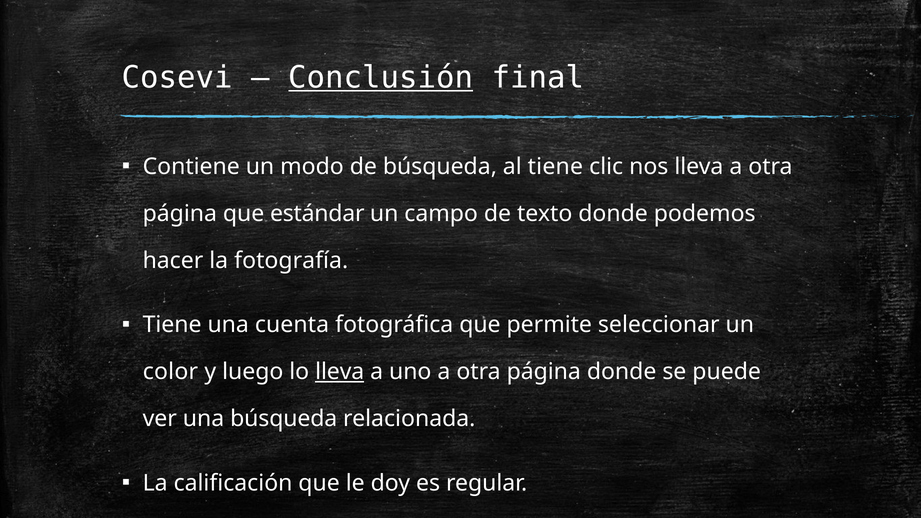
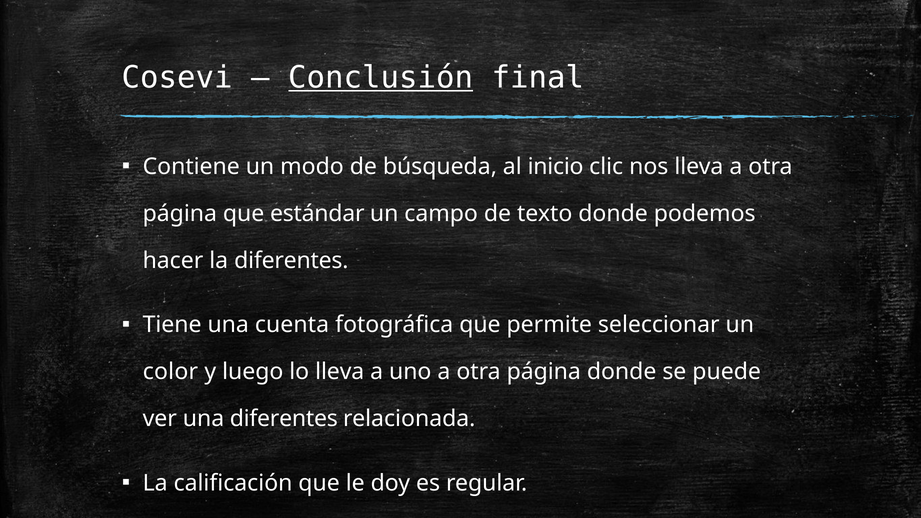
al tiene: tiene -> inicio (556, 167)
la fotografía: fotografía -> diferentes (291, 261)
lleva underline: present -> none (340, 372)
una búsqueda: búsqueda -> diferentes (284, 419)
